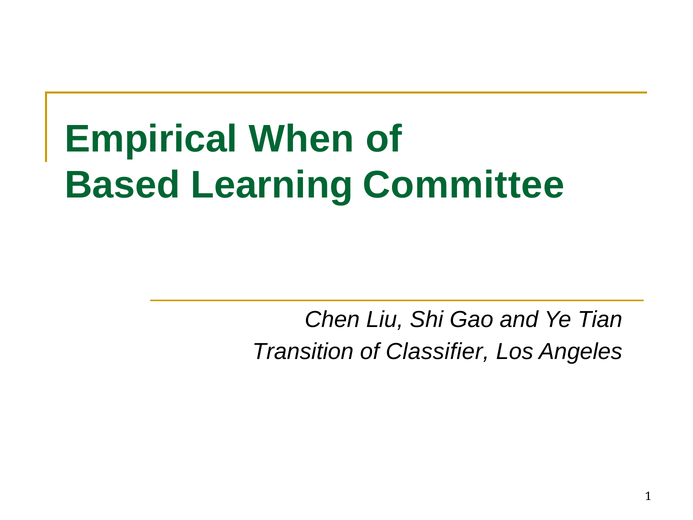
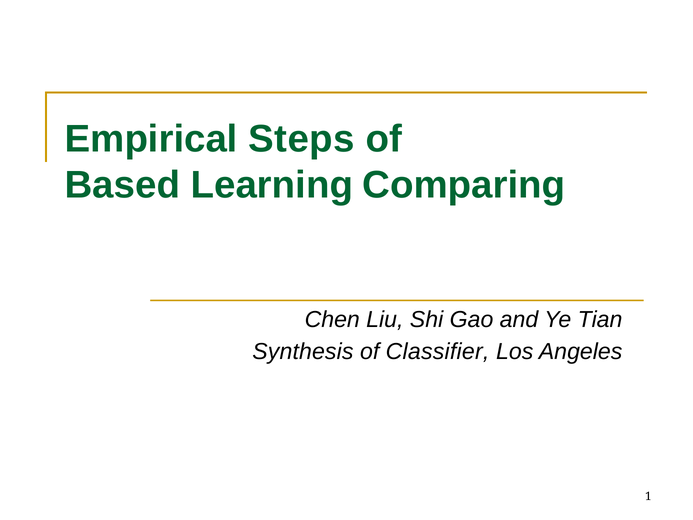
When: When -> Steps (302, 139)
Committee: Committee -> Comparing (464, 185)
Transition: Transition -> Synthesis (303, 352)
